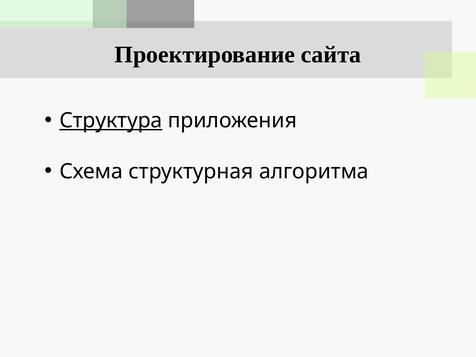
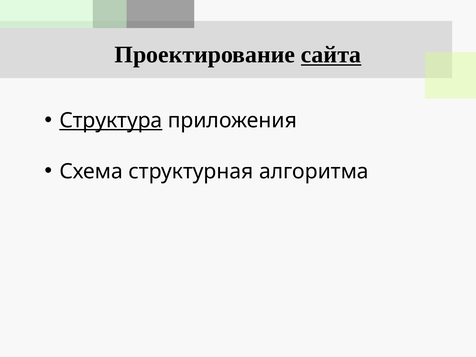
сайта underline: none -> present (331, 55)
